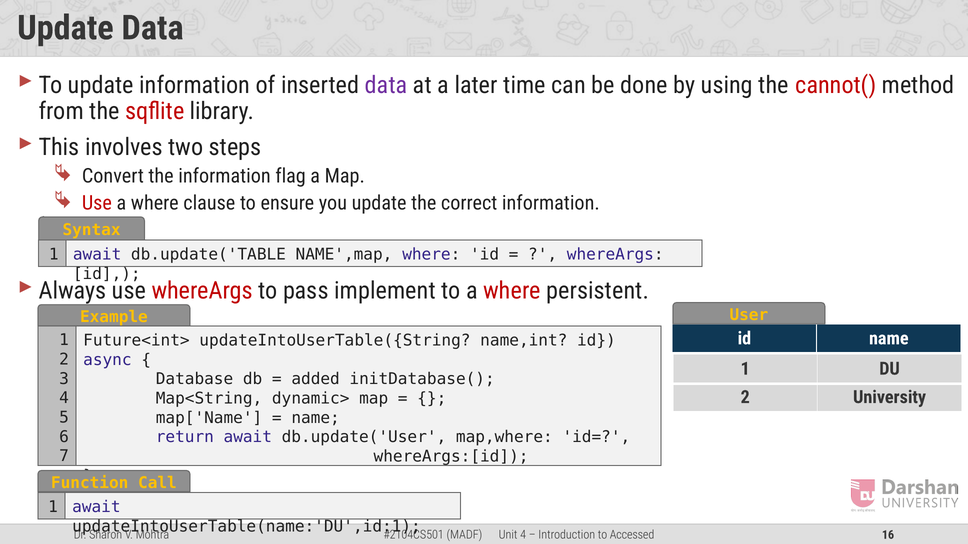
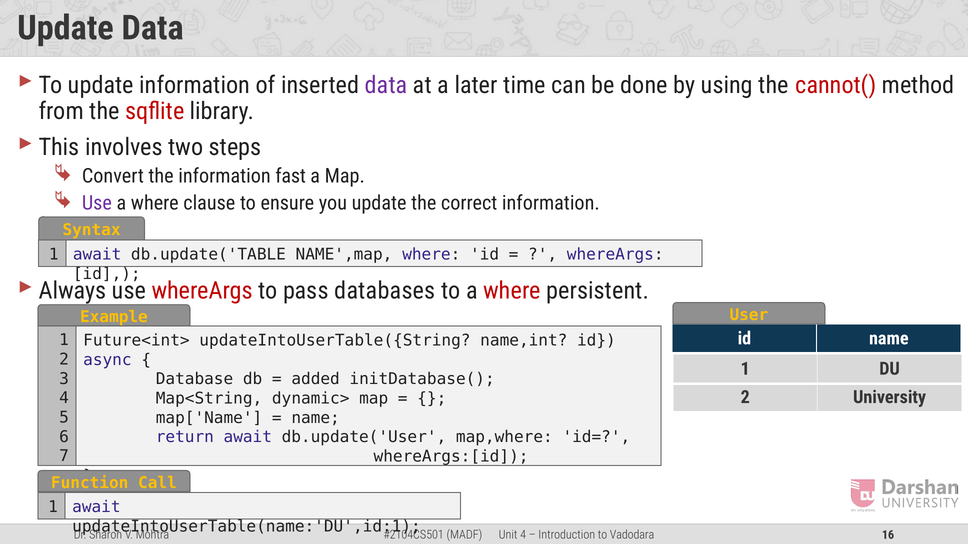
flag: flag -> fast (291, 176)
Use colour: red -> purple (97, 203)
implement: implement -> databases (385, 291)
Accessed: Accessed -> Vadodara (632, 535)
